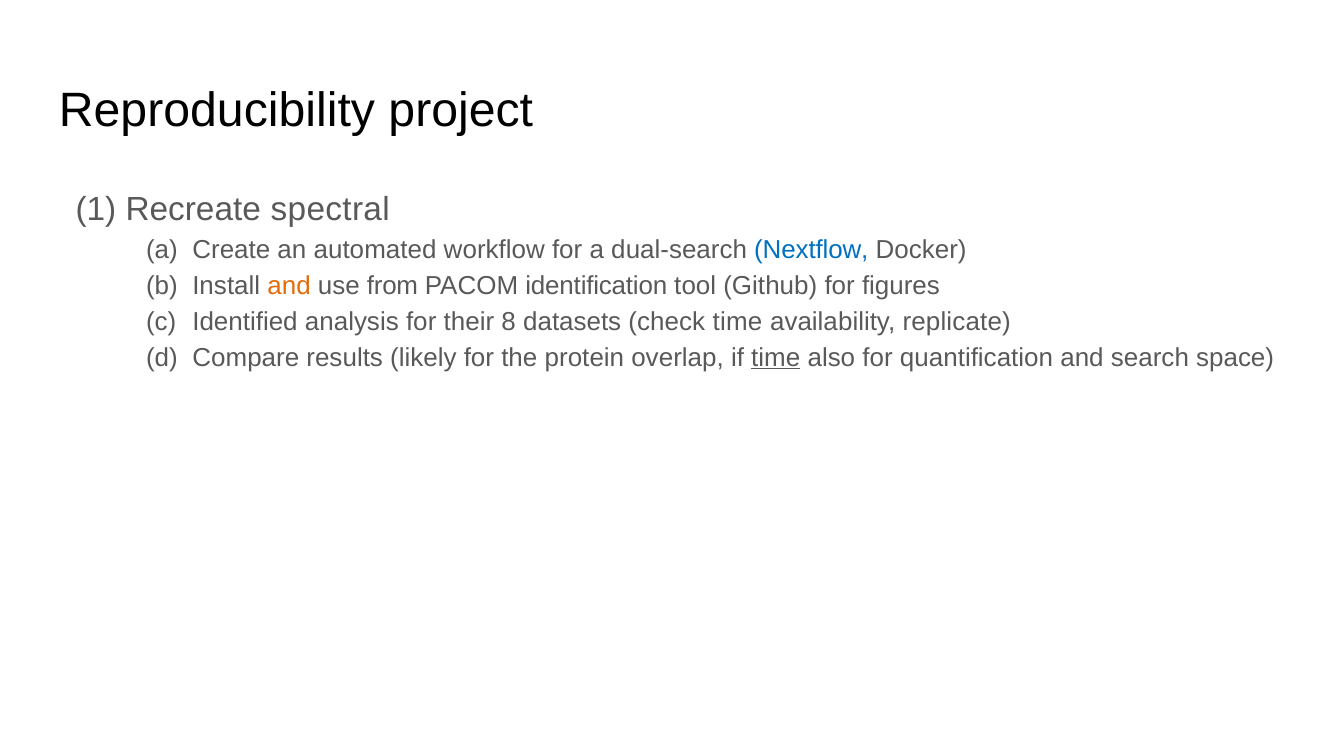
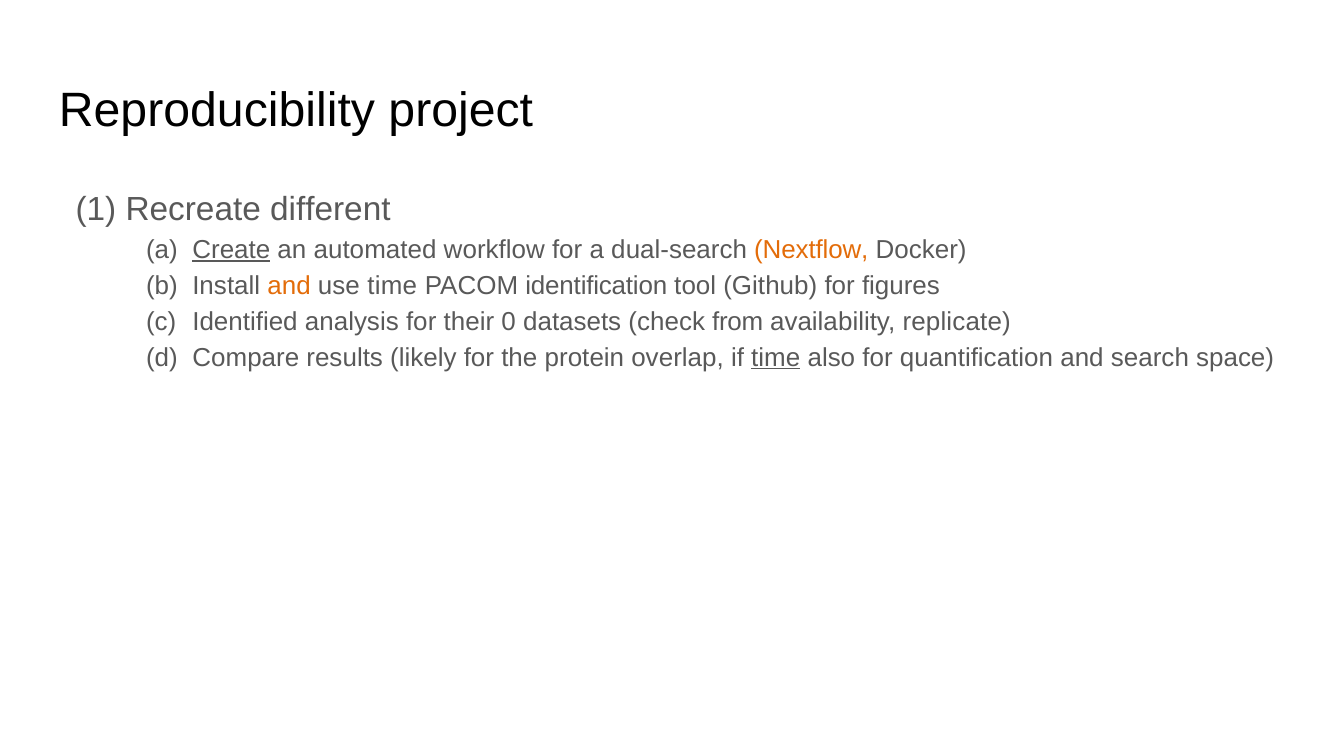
spectral: spectral -> different (330, 210)
Create underline: none -> present (231, 250)
Nextflow colour: blue -> orange (811, 250)
use from: from -> time (392, 286)
8: 8 -> 0 (509, 322)
check time: time -> from (738, 322)
